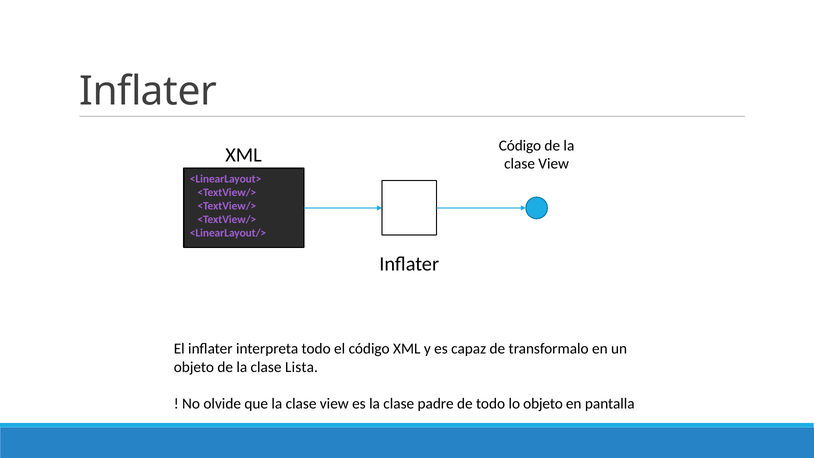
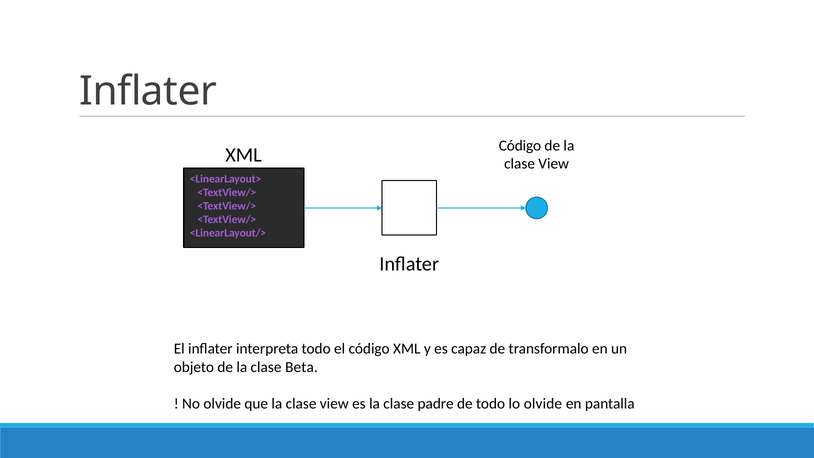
Lista: Lista -> Beta (302, 367)
lo objeto: objeto -> olvide (543, 404)
